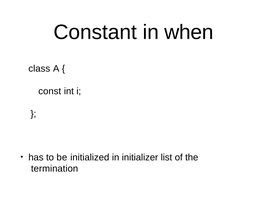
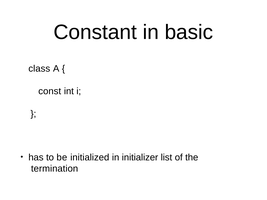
when: when -> basic (189, 32)
